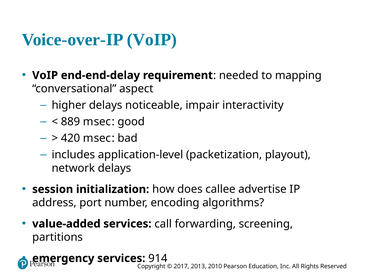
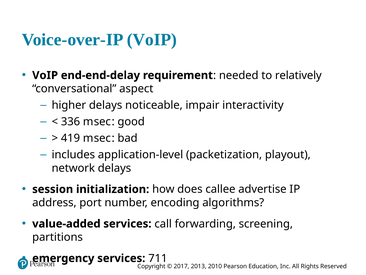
mapping: mapping -> relatively (298, 75)
889: 889 -> 336 (70, 122)
420: 420 -> 419 (70, 138)
914: 914 -> 711 (158, 258)
